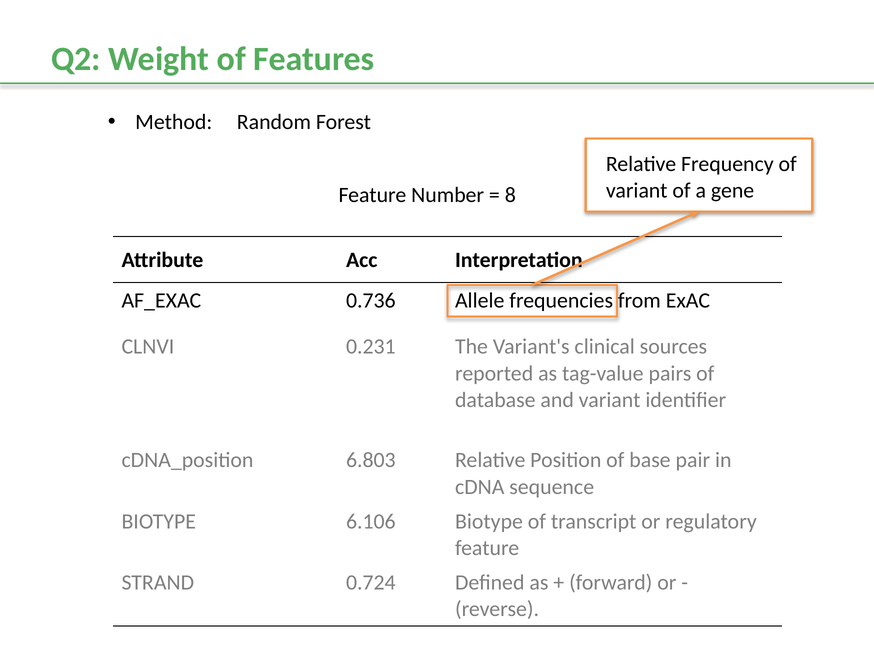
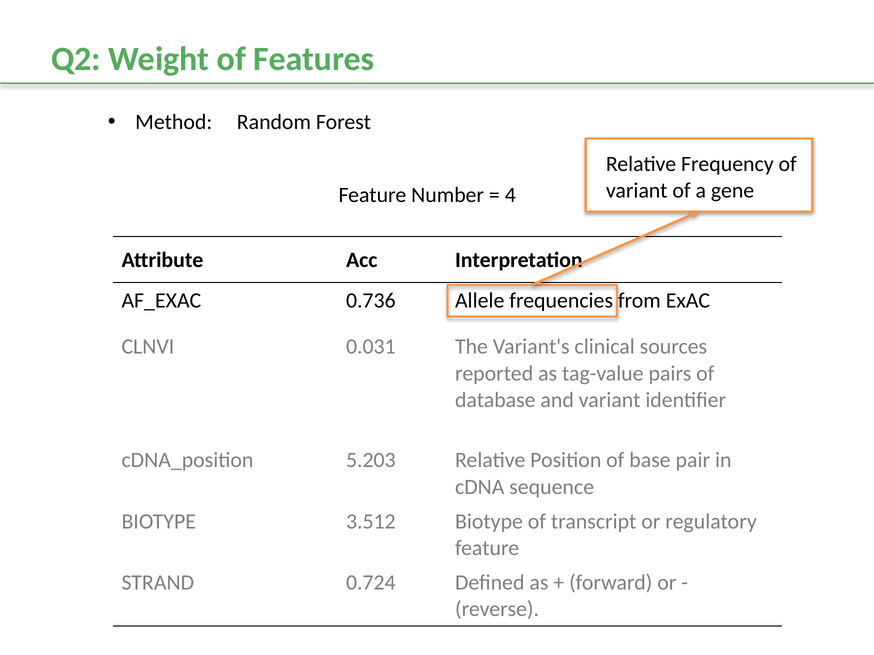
8: 8 -> 4 (510, 195)
0.231: 0.231 -> 0.031 (371, 347)
6.803: 6.803 -> 5.203 (371, 461)
6.106: 6.106 -> 3.512 (371, 522)
